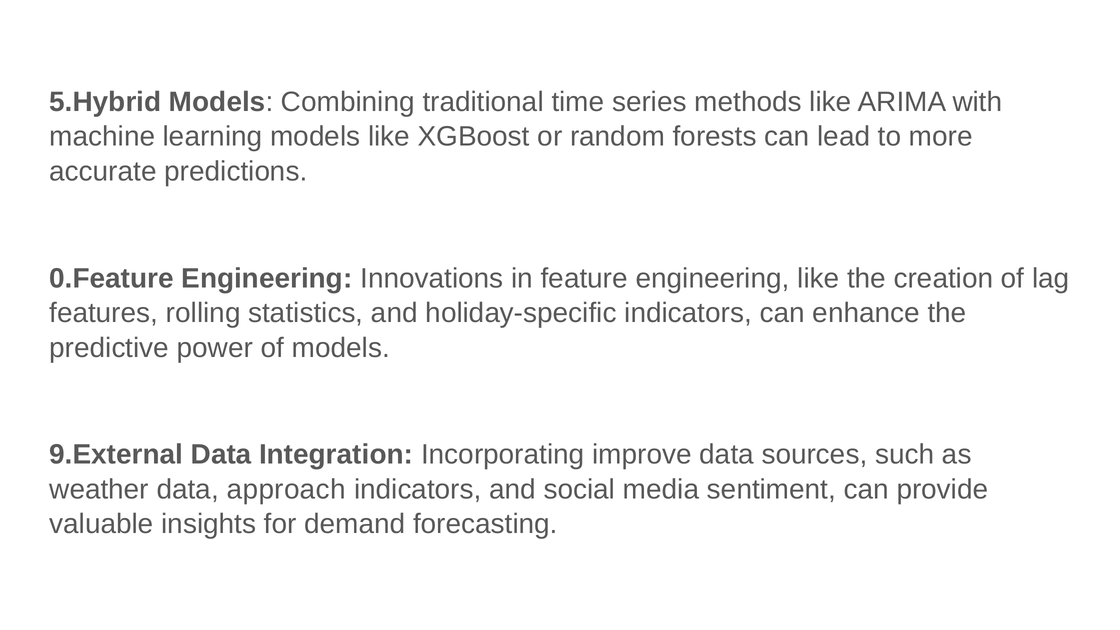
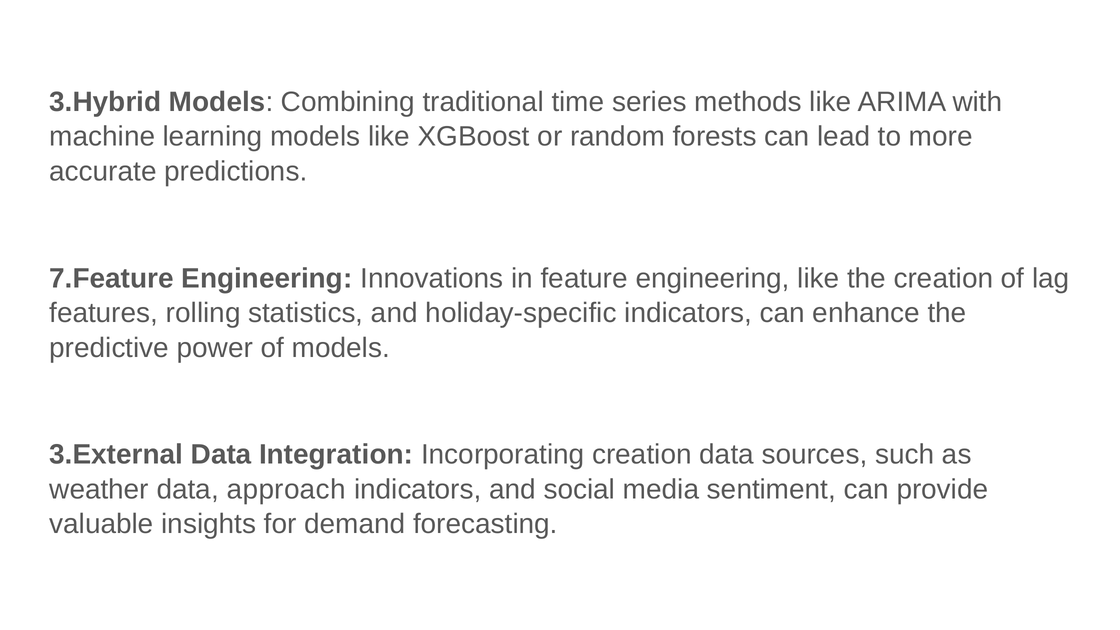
5.Hybrid: 5.Hybrid -> 3.Hybrid (105, 102)
0.Feature: 0.Feature -> 7.Feature (112, 278)
9.External: 9.External -> 3.External (116, 455)
Incorporating improve: improve -> creation (642, 455)
